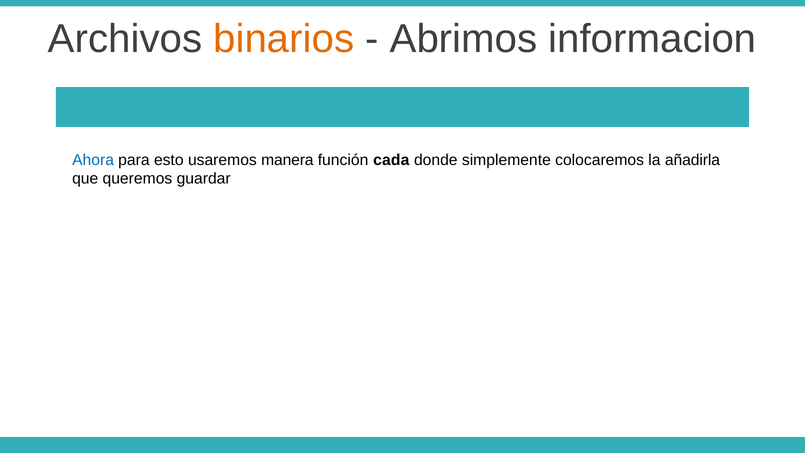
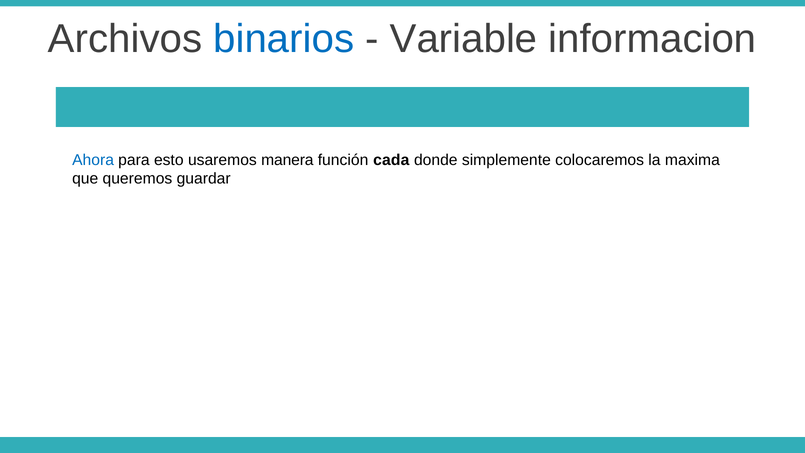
binarios colour: orange -> blue (284, 39)
Abrimos: Abrimos -> Variable (464, 39)
añadirla: añadirla -> maxima (692, 160)
